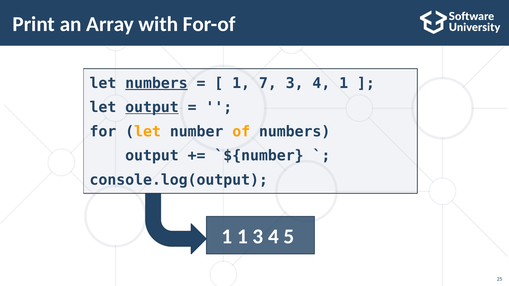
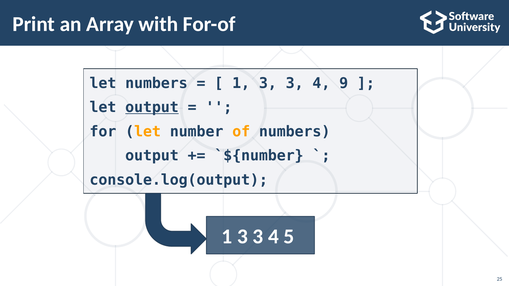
numbers underline: present -> none (156, 83)
7: 7 -> 3 (268, 83)
4 1: 1 -> 9 (344, 83)
1: 1 -> 3 (242, 237)
